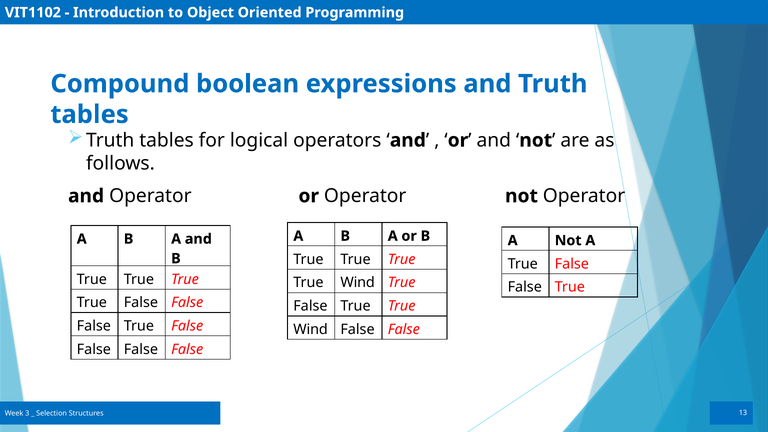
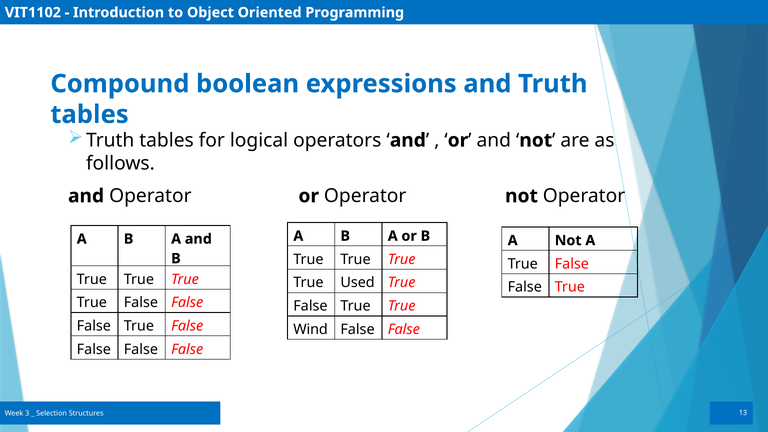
Wind: Wind -> Used (358, 283)
